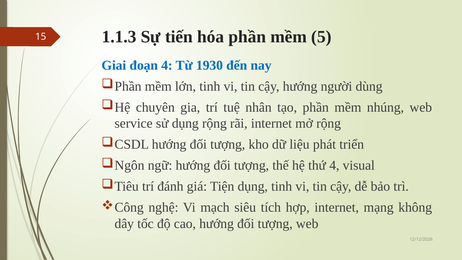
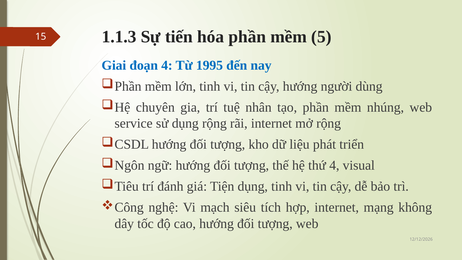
1930: 1930 -> 1995 (209, 65)
